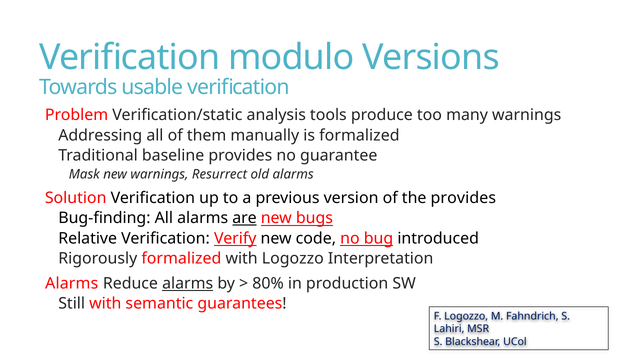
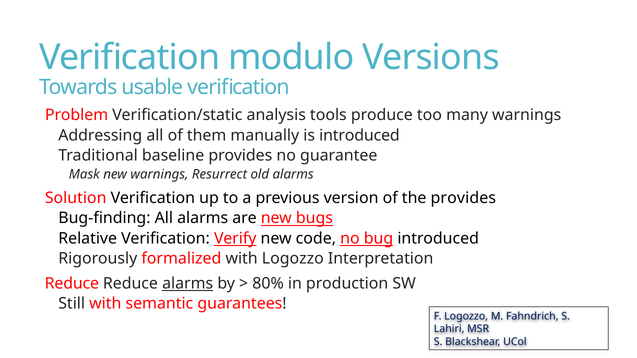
is formalized: formalized -> introduced (359, 135)
are underline: present -> none (245, 218)
Alarms: Alarms -> Reduce (72, 284)
